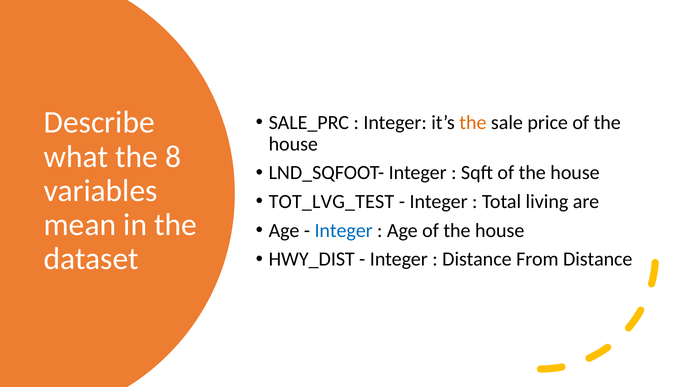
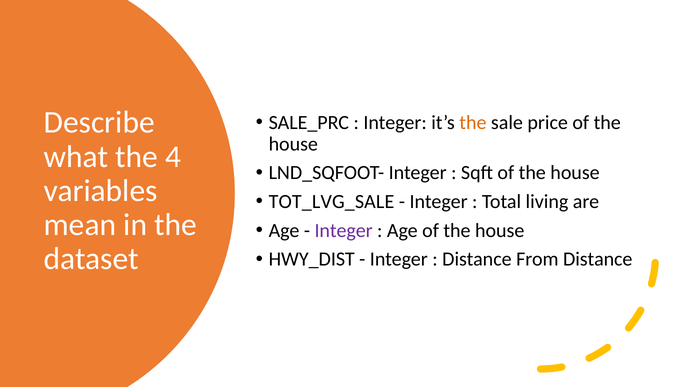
8: 8 -> 4 (173, 156)
TOT_LVG_TEST: TOT_LVG_TEST -> TOT_LVG_SALE (331, 201)
Integer colour: blue -> purple (344, 230)
